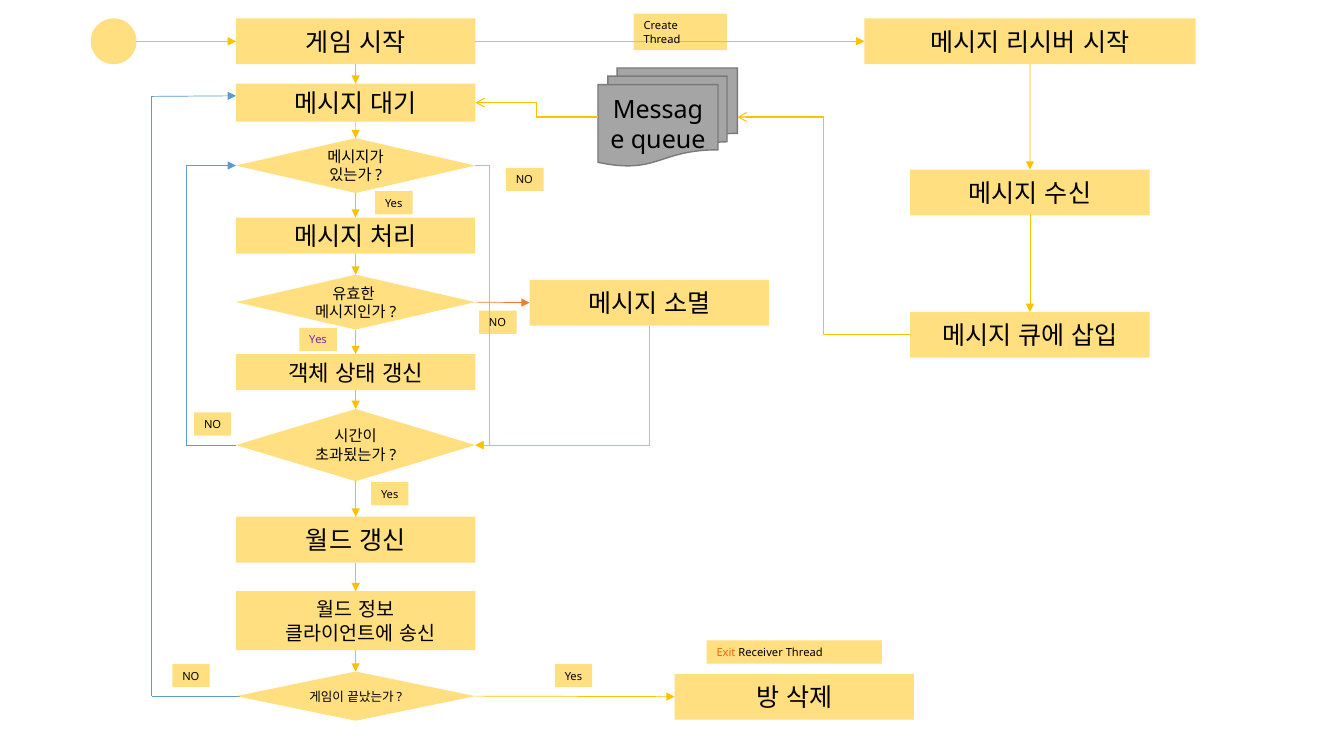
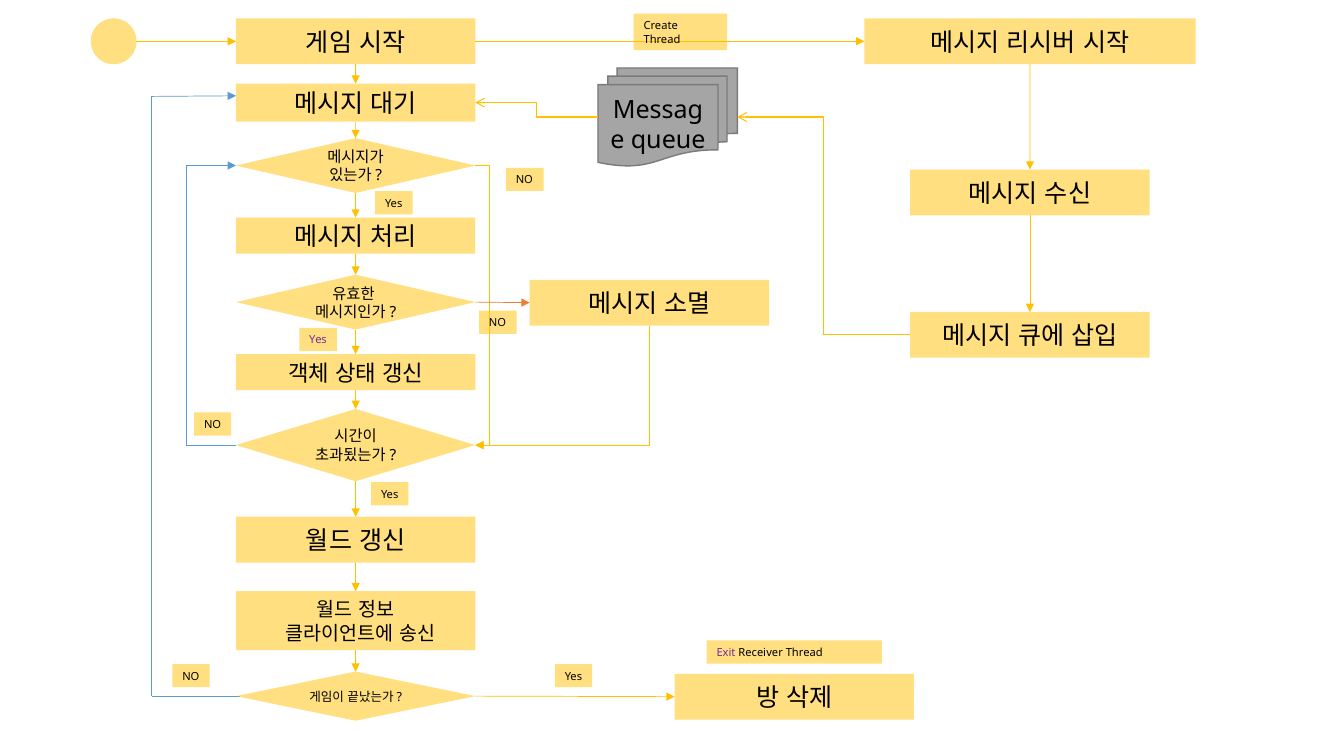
Exit colour: orange -> purple (726, 653)
